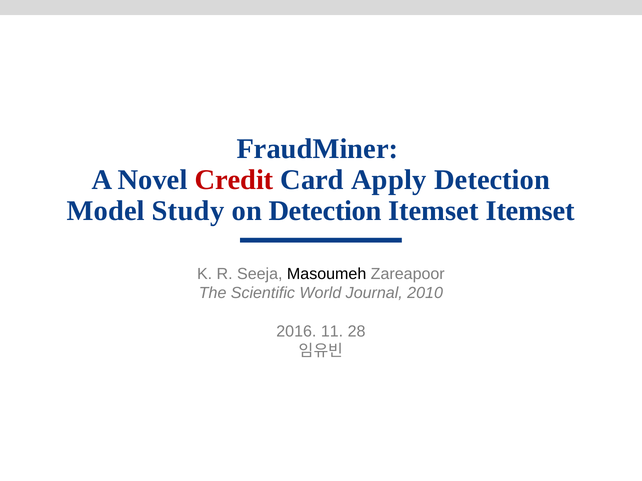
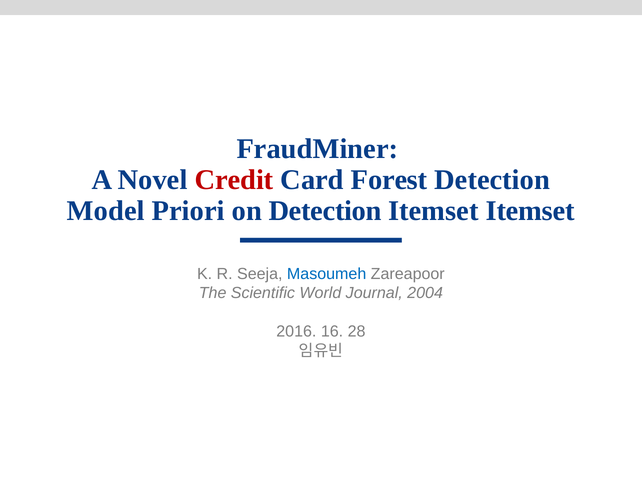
Apply: Apply -> Forest (389, 180)
Study: Study -> Priori (188, 211)
Masoumeh colour: black -> blue (327, 274)
2010: 2010 -> 2004 (425, 293)
11: 11 -> 16 (332, 332)
